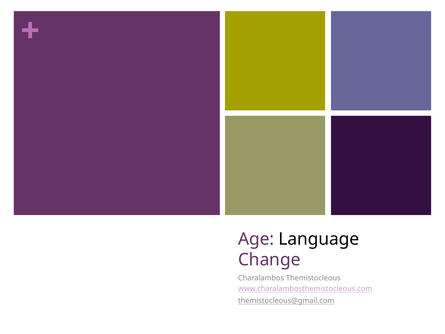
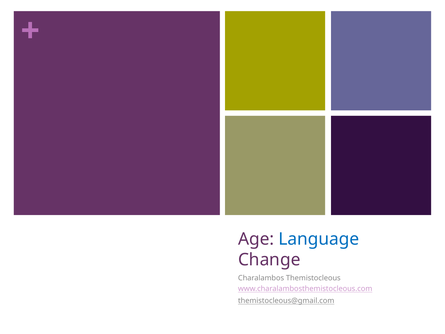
Language colour: black -> blue (319, 239)
